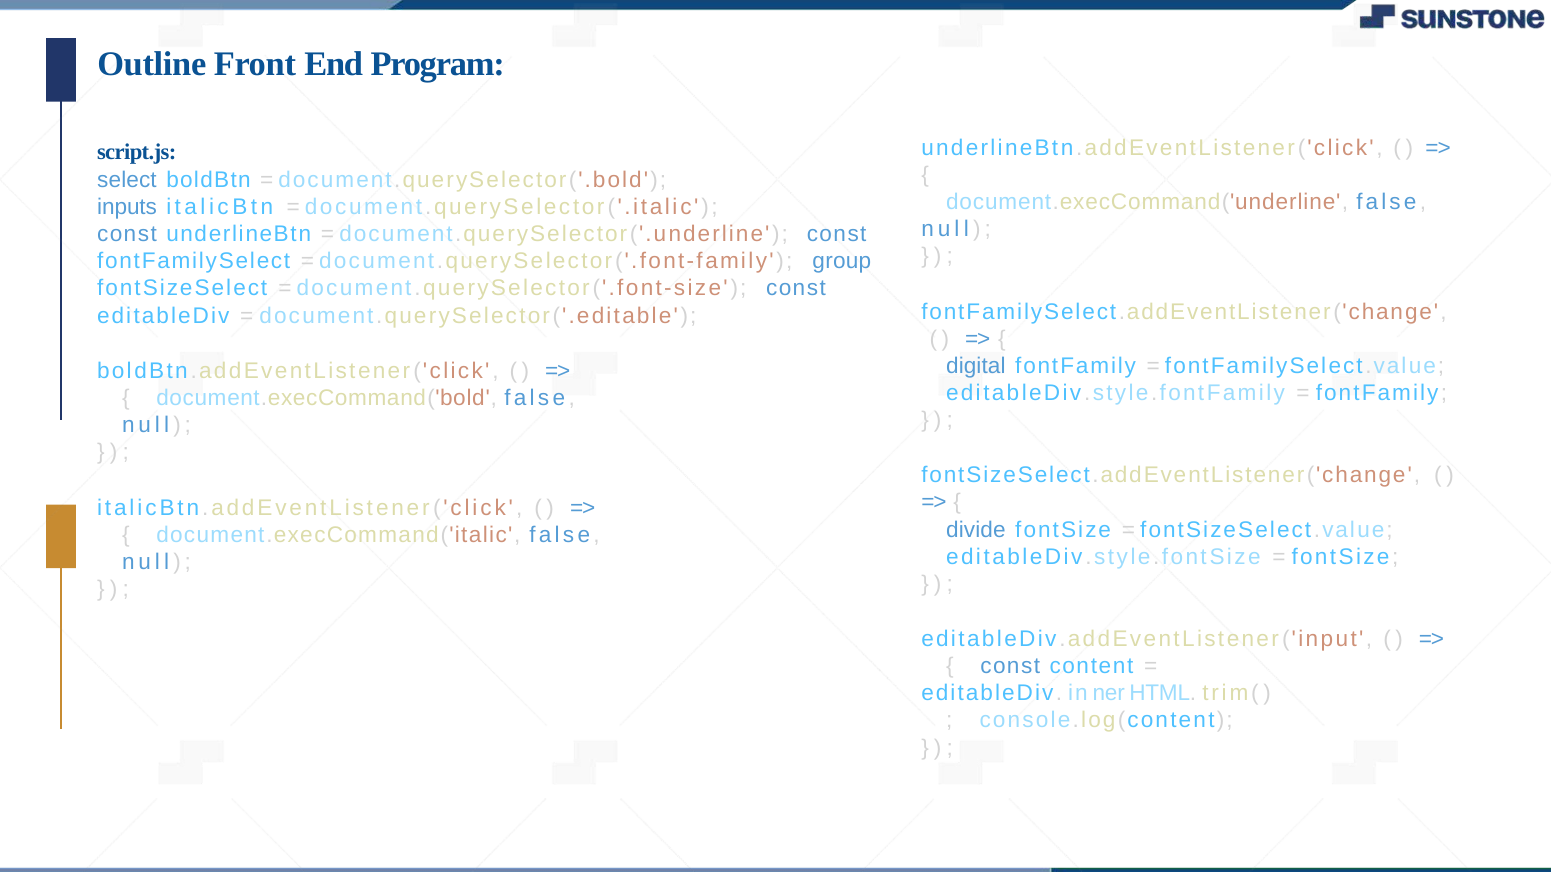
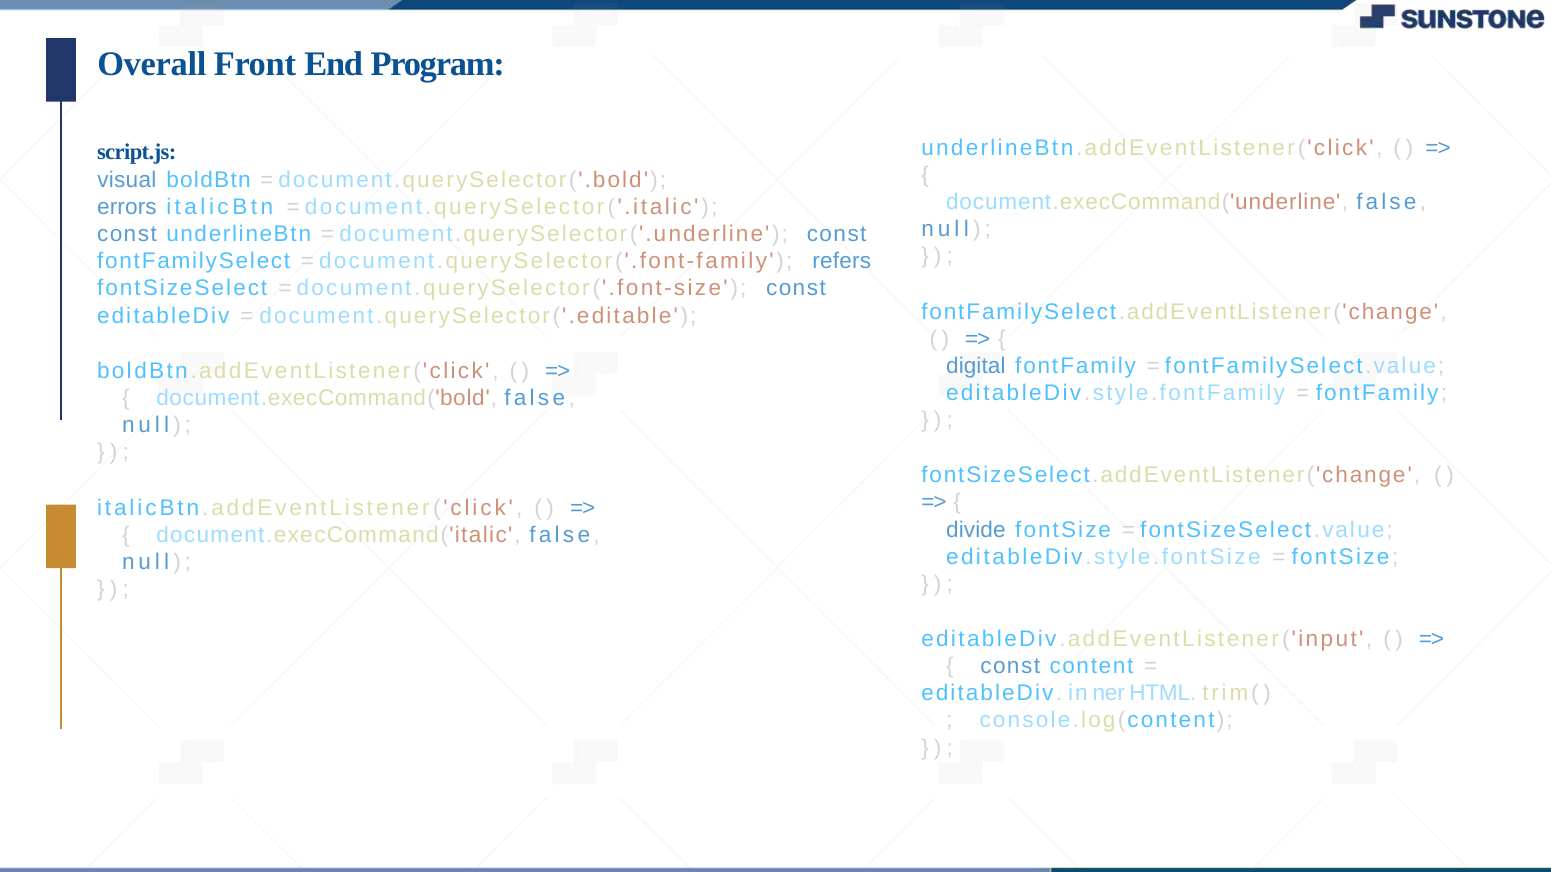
Outline: Outline -> Overall (152, 64)
select: select -> visual (127, 180)
inputs: inputs -> errors (127, 207)
group: group -> refers (842, 262)
